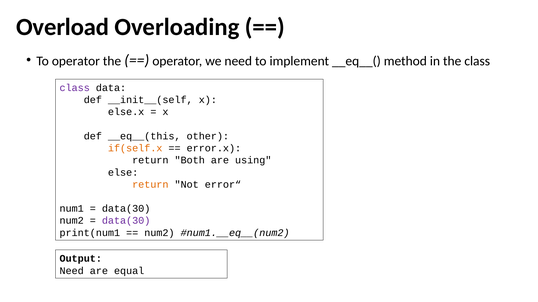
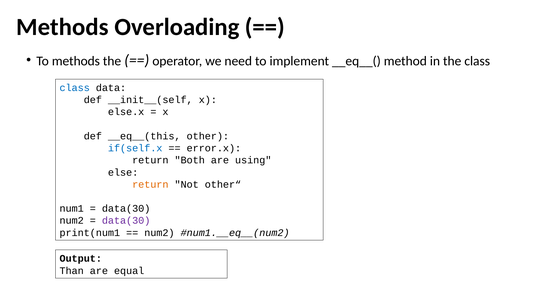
Overload: Overload -> Methods (62, 27)
To operator: operator -> methods (76, 61)
class colour: purple -> blue (75, 88)
if(self.x colour: orange -> blue (135, 148)
error“: error“ -> other“ (223, 185)
Need: Need -> Than (72, 271)
